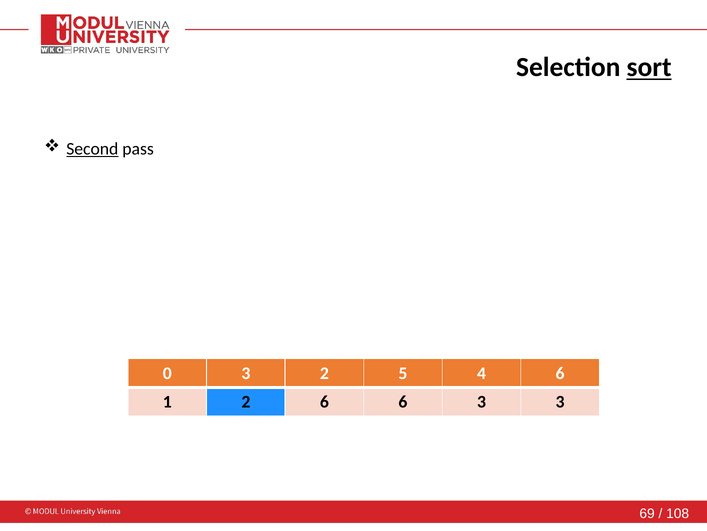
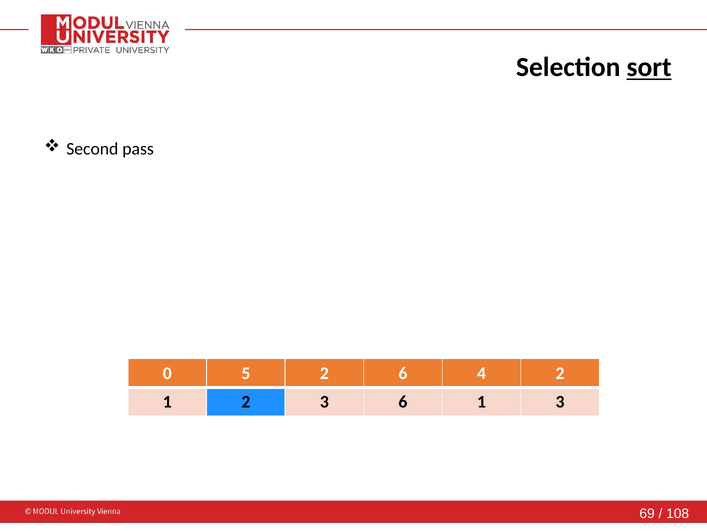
Second underline: present -> none (92, 149)
0 3: 3 -> 5 (246, 373)
2 5: 5 -> 6 (403, 373)
4 6: 6 -> 2 (560, 373)
2 6: 6 -> 3 (324, 401)
6 3: 3 -> 1 (482, 401)
